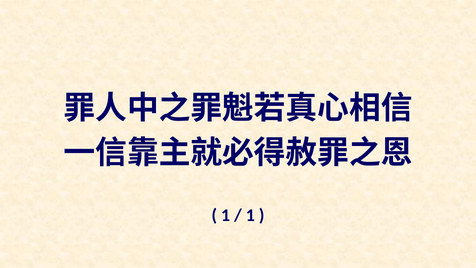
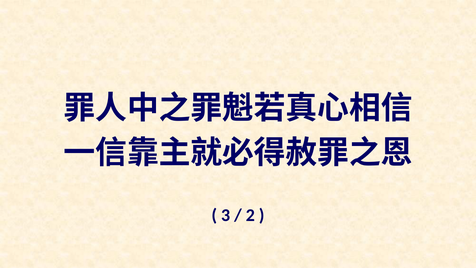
1: 1 -> 3 (226, 215)
1: 1 -> 2 (250, 215)
